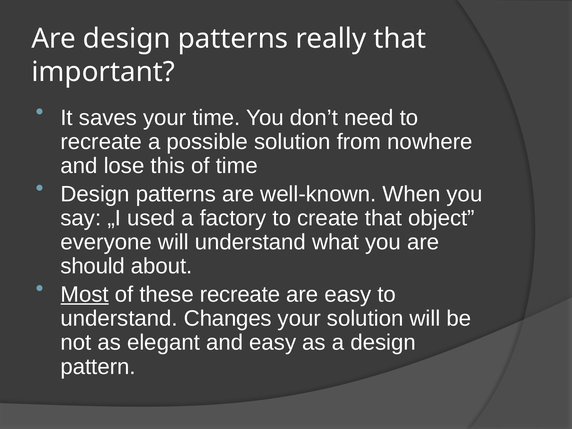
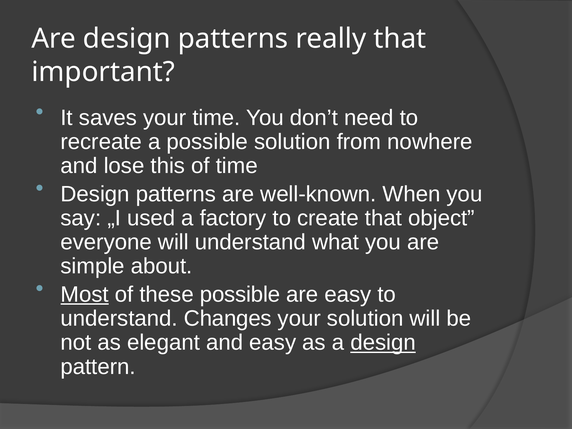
should: should -> simple (93, 266)
these recreate: recreate -> possible (240, 295)
design underline: none -> present (383, 343)
